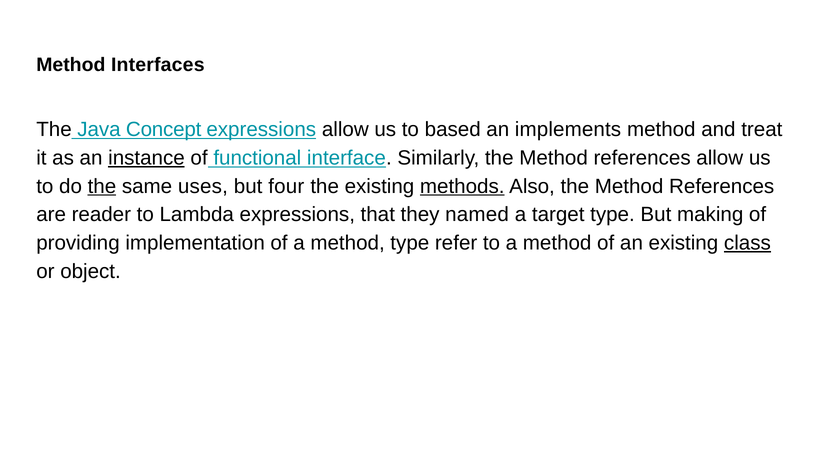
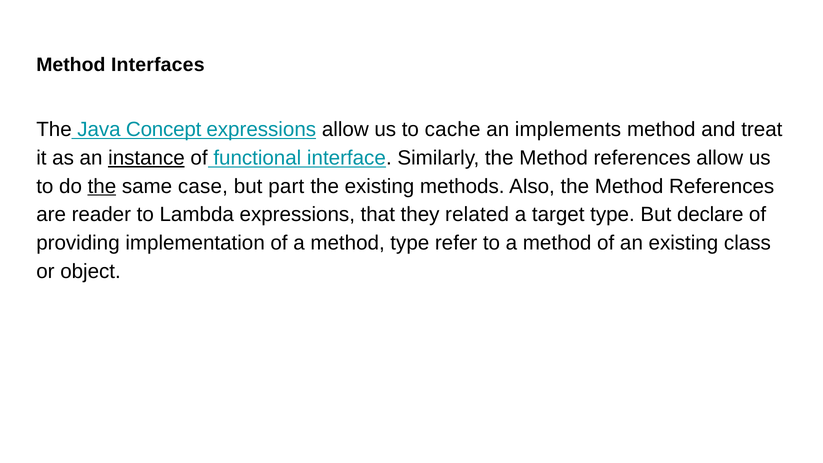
based: based -> cache (453, 129)
uses: uses -> case (203, 186)
four: four -> part (286, 186)
methods underline: present -> none (462, 186)
named: named -> related (477, 215)
making: making -> declare (710, 215)
class underline: present -> none (747, 243)
